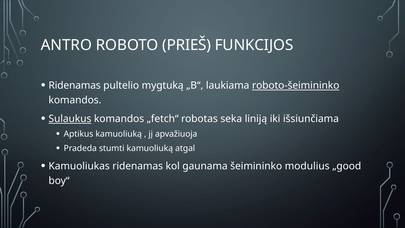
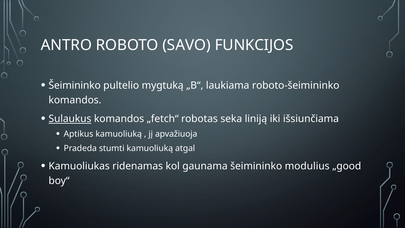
PRIEŠ: PRIEŠ -> SAVO (187, 45)
Ridenamas: Ridenamas -> Šeimininko (75, 85)
roboto-šeimininko underline: present -> none (296, 85)
